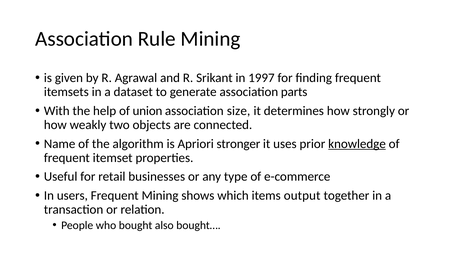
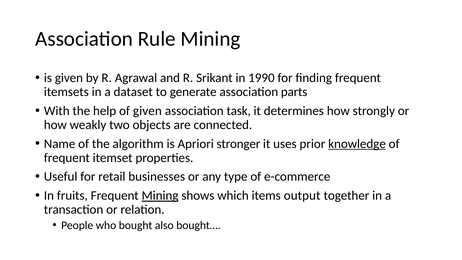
1997: 1997 -> 1990 (261, 78)
of union: union -> given (147, 111)
size: size -> task (239, 111)
users: users -> fruits (72, 195)
Mining underline: none -> present (160, 195)
